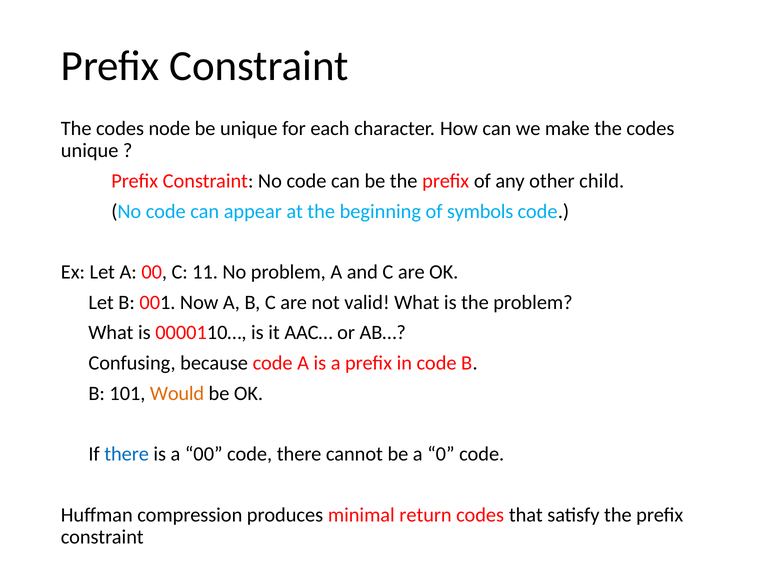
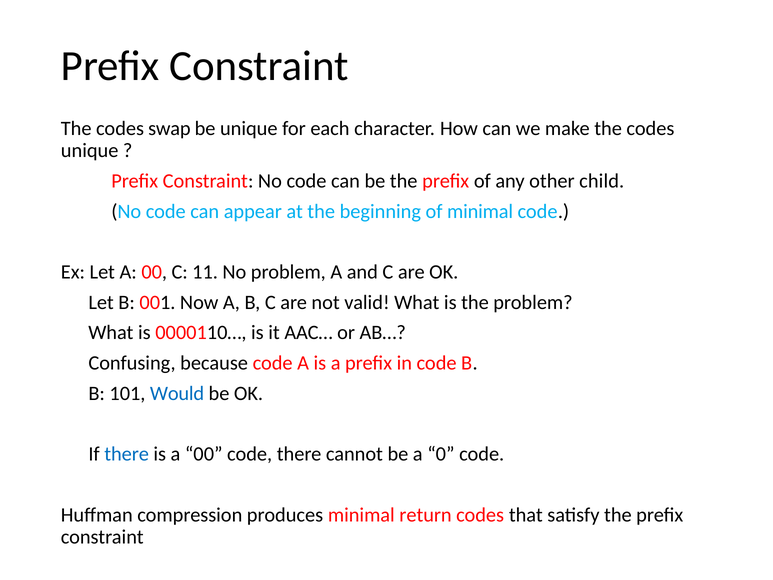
node: node -> swap (169, 128)
of symbols: symbols -> minimal (480, 211)
Would colour: orange -> blue (177, 393)
